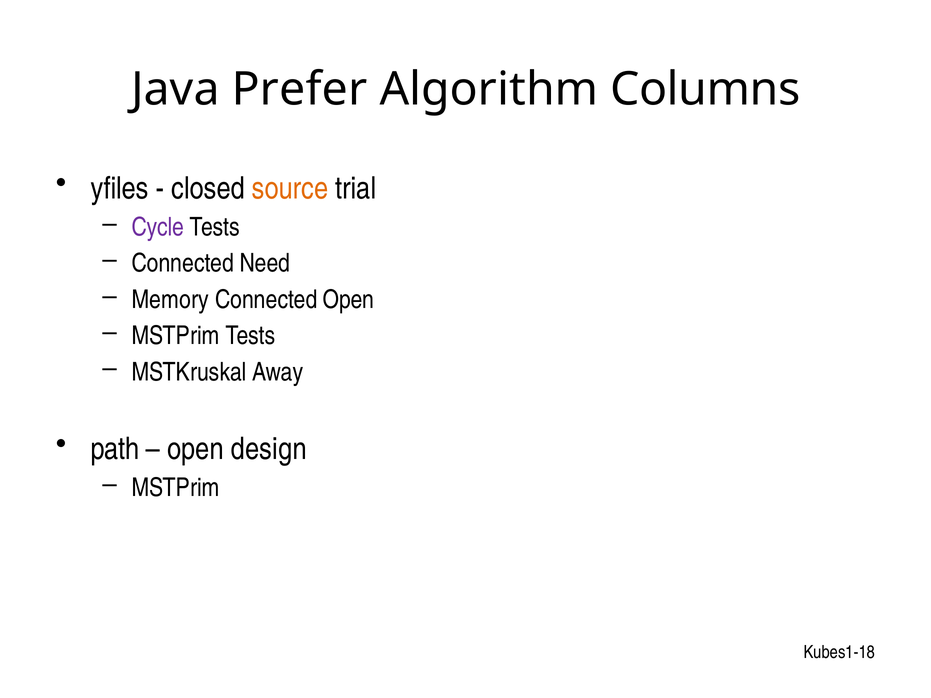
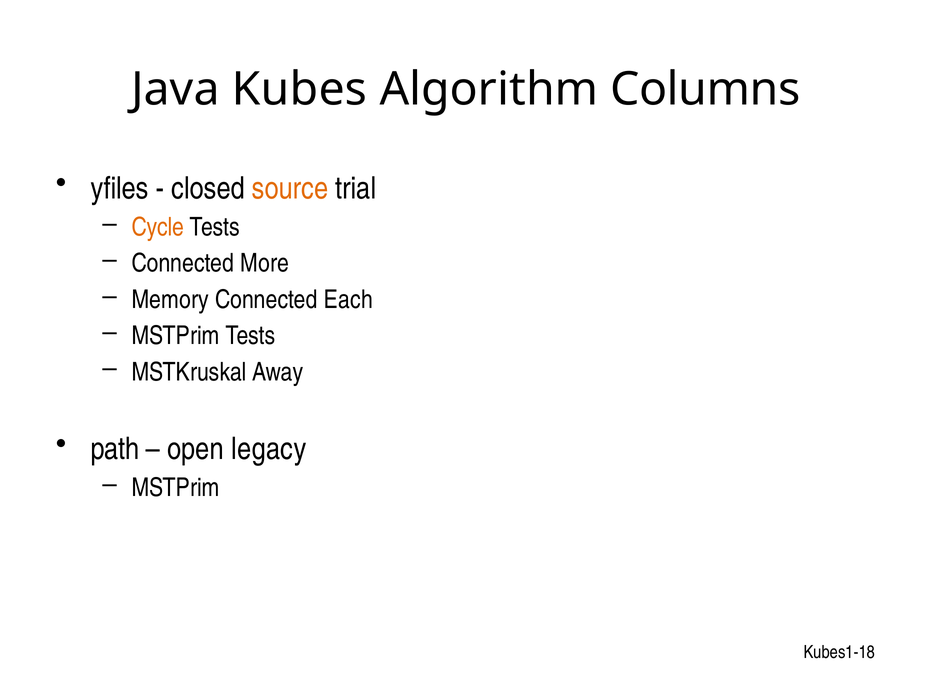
Prefer: Prefer -> Kubes (299, 89)
Cycle colour: purple -> orange (158, 227)
Need: Need -> More (265, 264)
Connected Open: Open -> Each (348, 300)
design: design -> legacy (269, 449)
